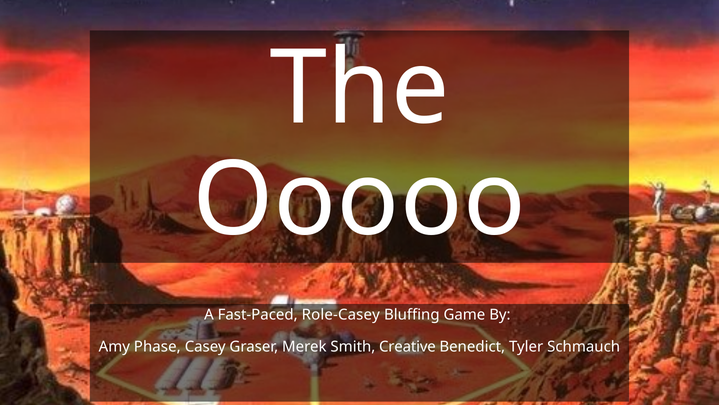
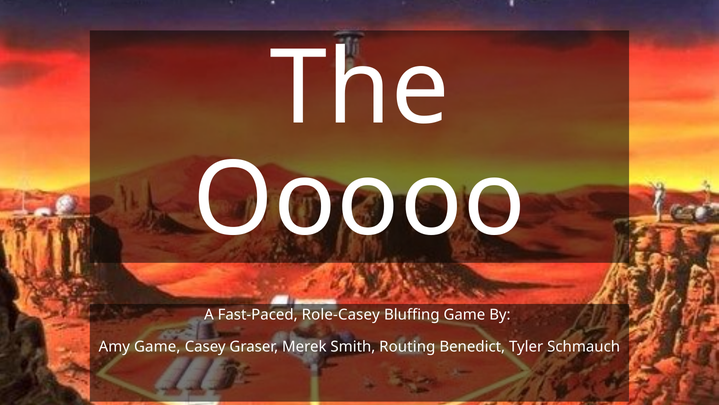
Amy Phase: Phase -> Game (157, 347)
Creative: Creative -> Routing (407, 347)
